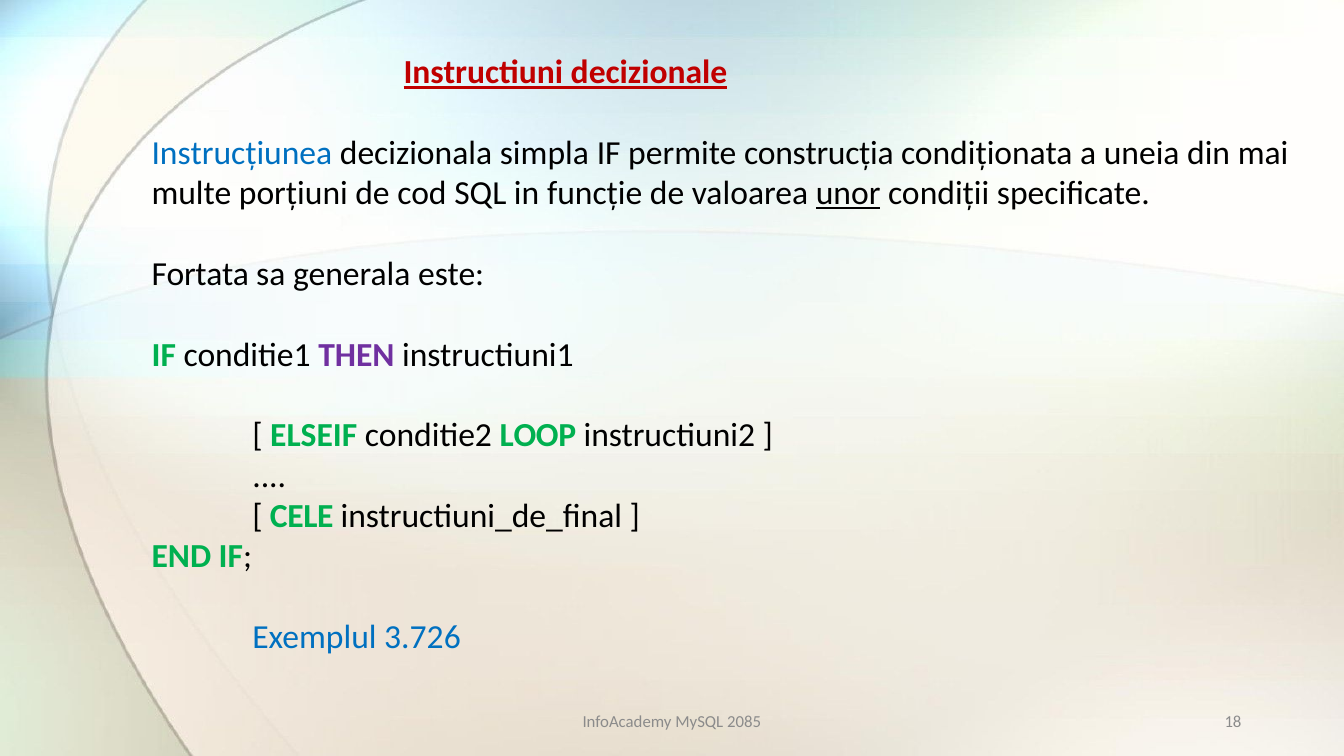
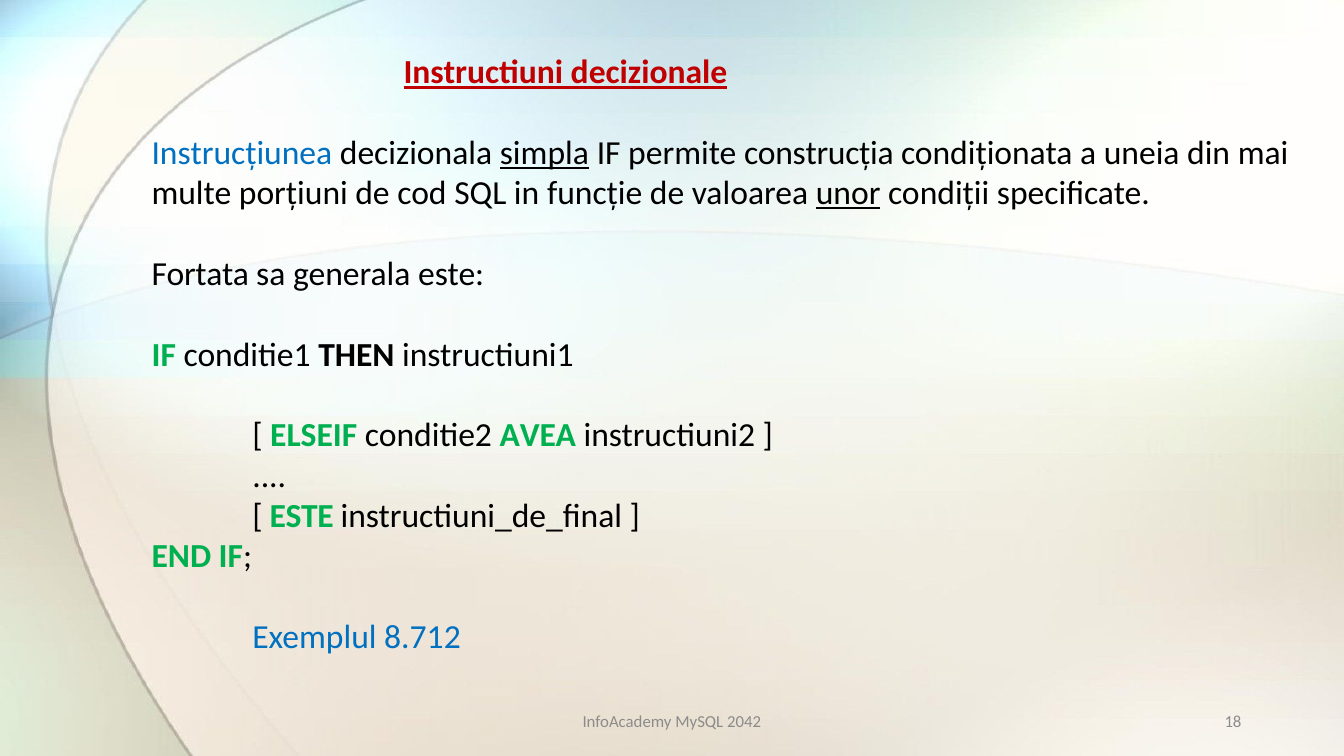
simpla underline: none -> present (544, 153)
THEN colour: purple -> black (356, 355)
LOOP: LOOP -> AVEA (538, 436)
CELE: CELE -> ESTE (302, 516)
3.726: 3.726 -> 8.712 (422, 637)
2085: 2085 -> 2042 (744, 722)
